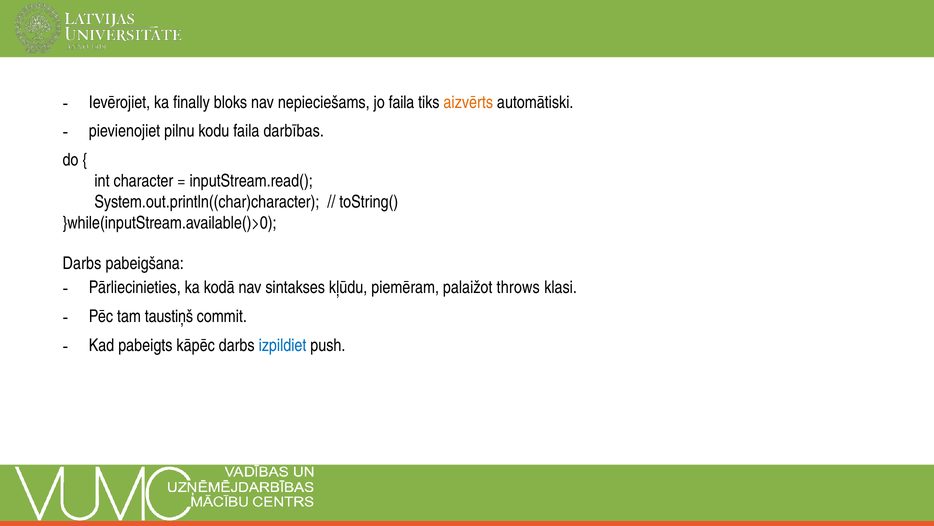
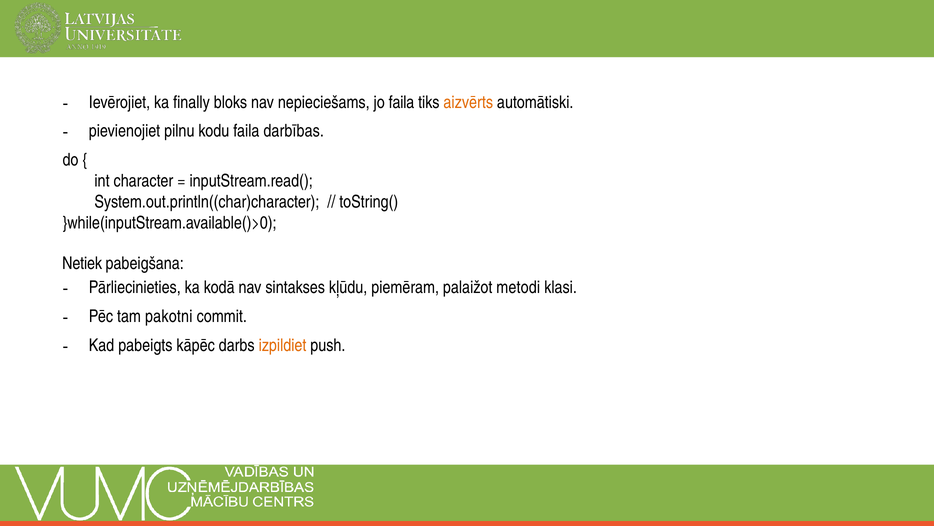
Darbs: Darbs -> Netiek (82, 263)
throws: throws -> metodi (518, 287)
taustiņš: taustiņš -> pakotni (169, 316)
izpildiet colour: blue -> orange (283, 345)
